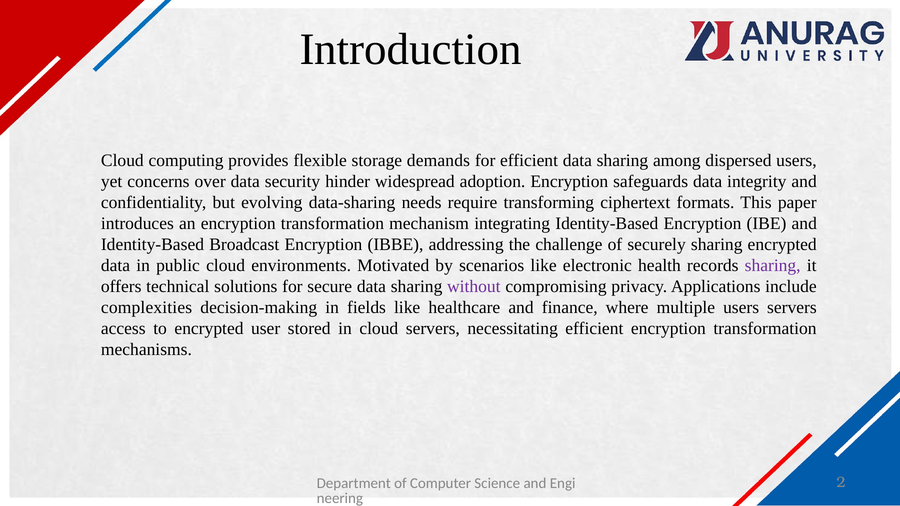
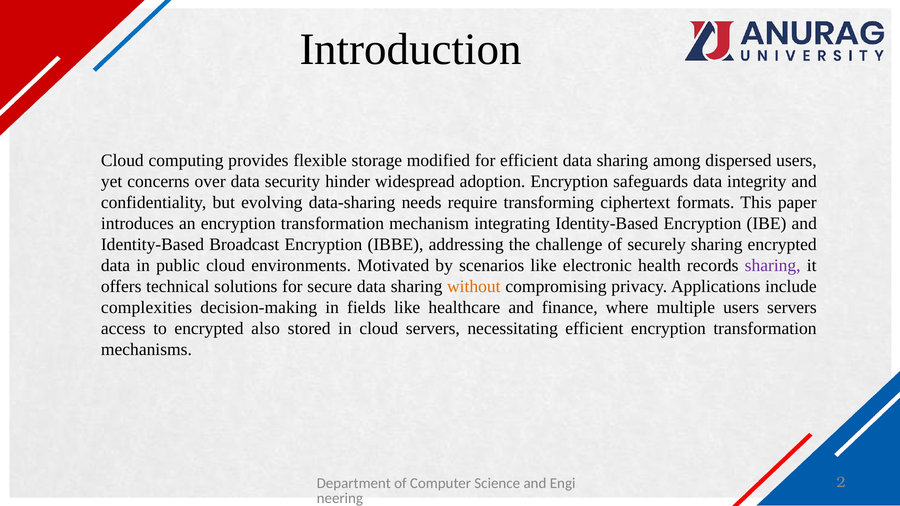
demands: demands -> modified (438, 160)
without colour: purple -> orange (474, 286)
user: user -> also (266, 328)
